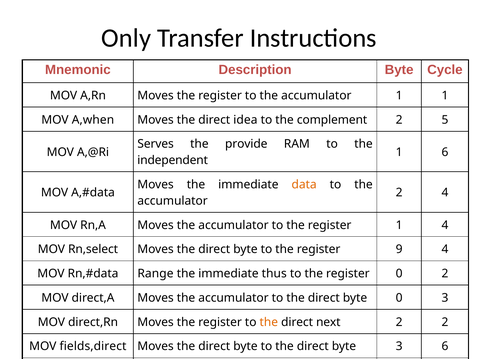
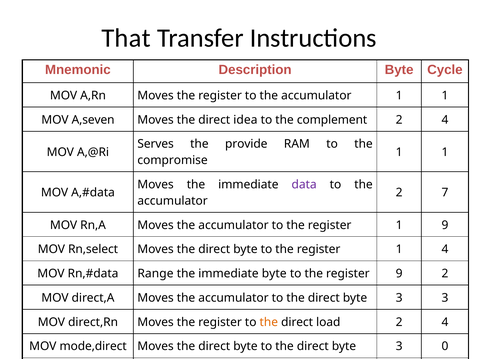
Only: Only -> That (126, 38)
A,when: A,when -> A,seven (93, 120)
5: 5 -> 4 (445, 120)
6: 6 -> 1 (445, 152)
independent: independent -> compromise (173, 160)
data colour: orange -> purple (304, 184)
4: 4 -> 7 (445, 192)
1 4: 4 -> 9 (445, 225)
9: 9 -> 1 (399, 249)
immediate thus: thus -> byte (274, 273)
register 0: 0 -> 9 (399, 273)
0: 0 -> 3 (399, 297)
next: next -> load (328, 322)
2: 2 -> 4 (445, 322)
fields,direct: fields,direct -> mode,direct (93, 346)
3 6: 6 -> 0 (445, 346)
